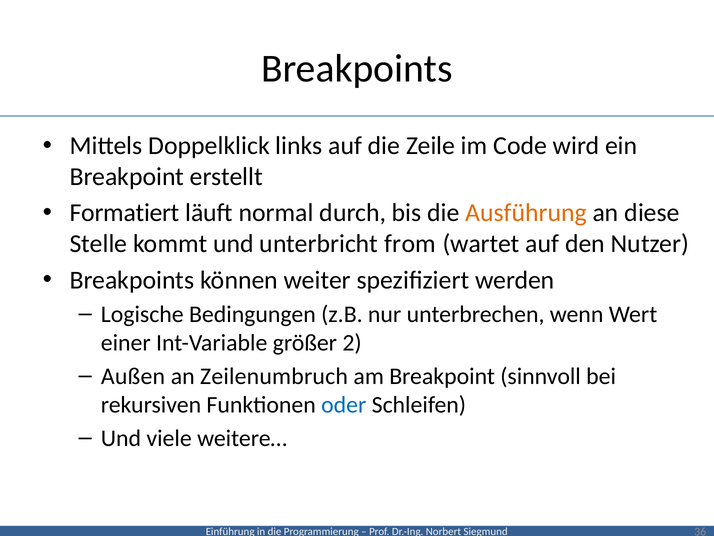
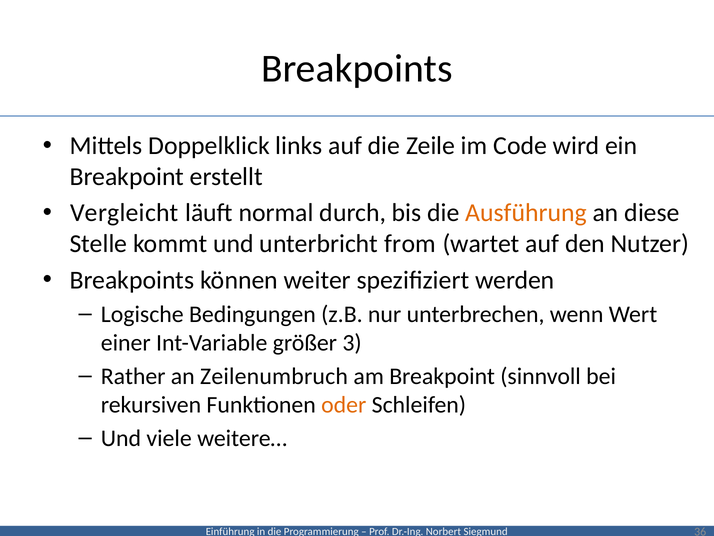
Formatiert: Formatiert -> Vergleicht (124, 213)
2: 2 -> 3 (352, 343)
Außen: Außen -> Rather (133, 376)
oder colour: blue -> orange (344, 405)
